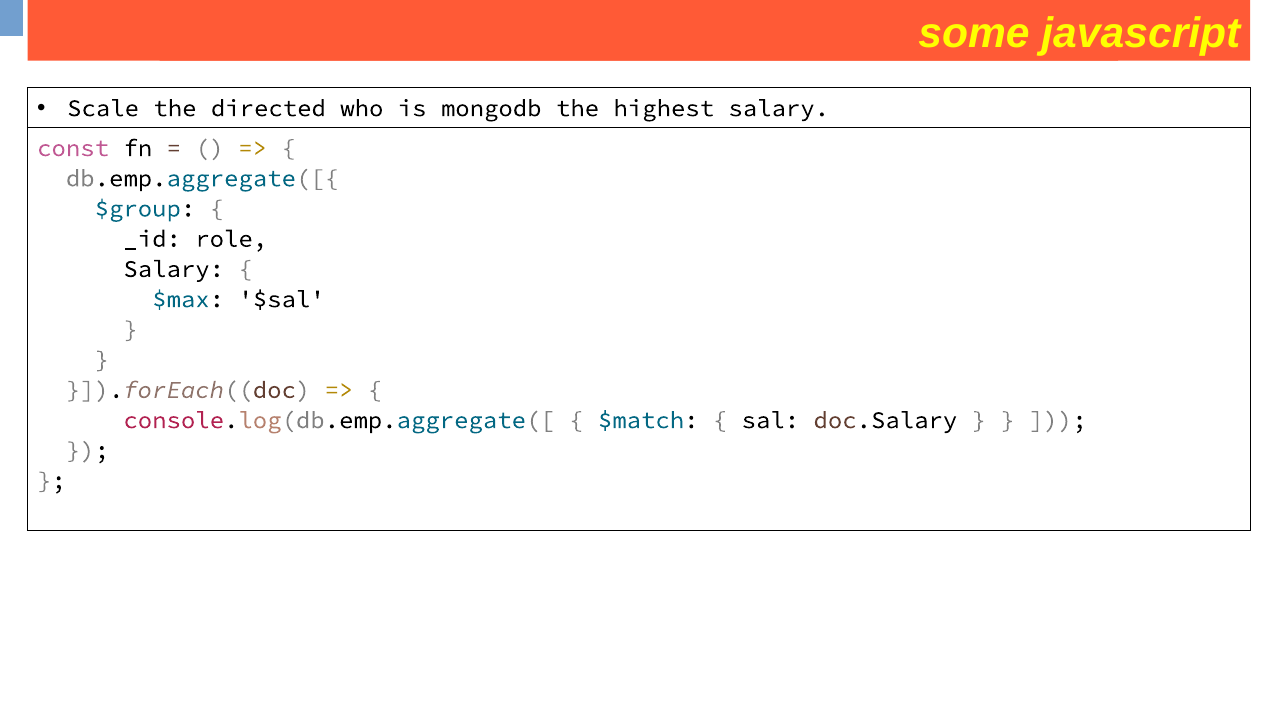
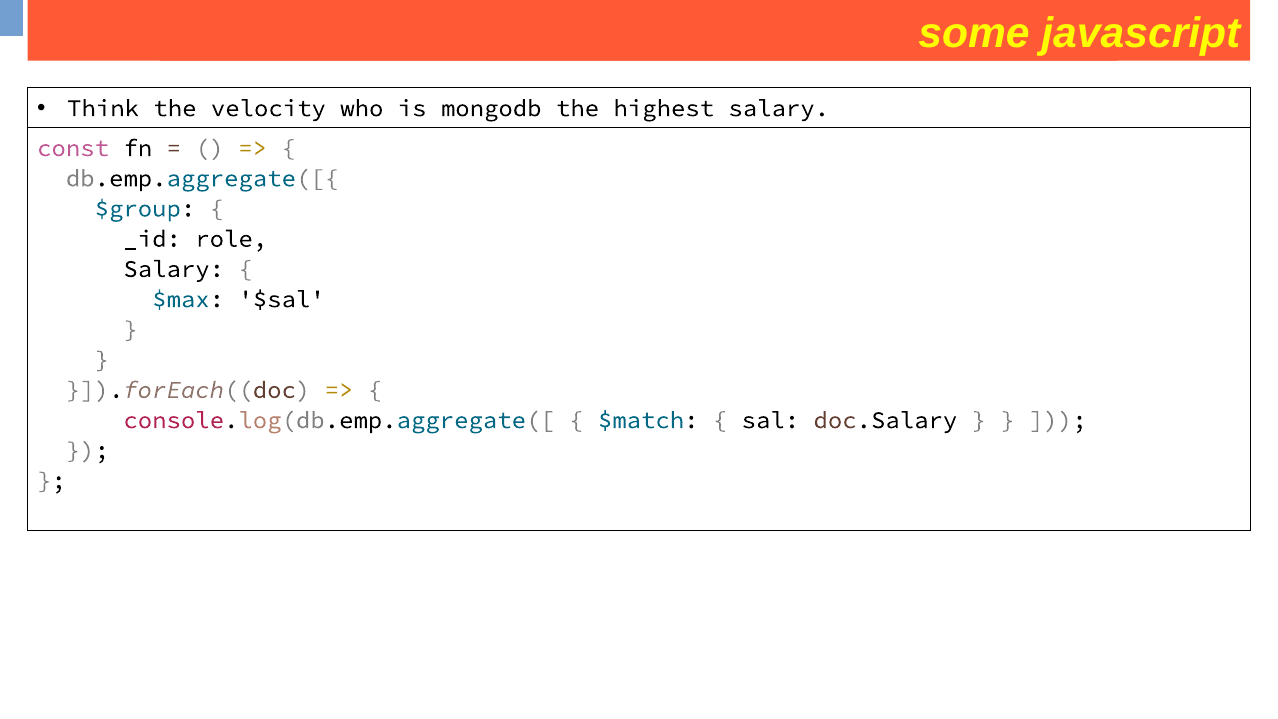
Scale: Scale -> Think (103, 108)
directed: directed -> velocity (268, 108)
